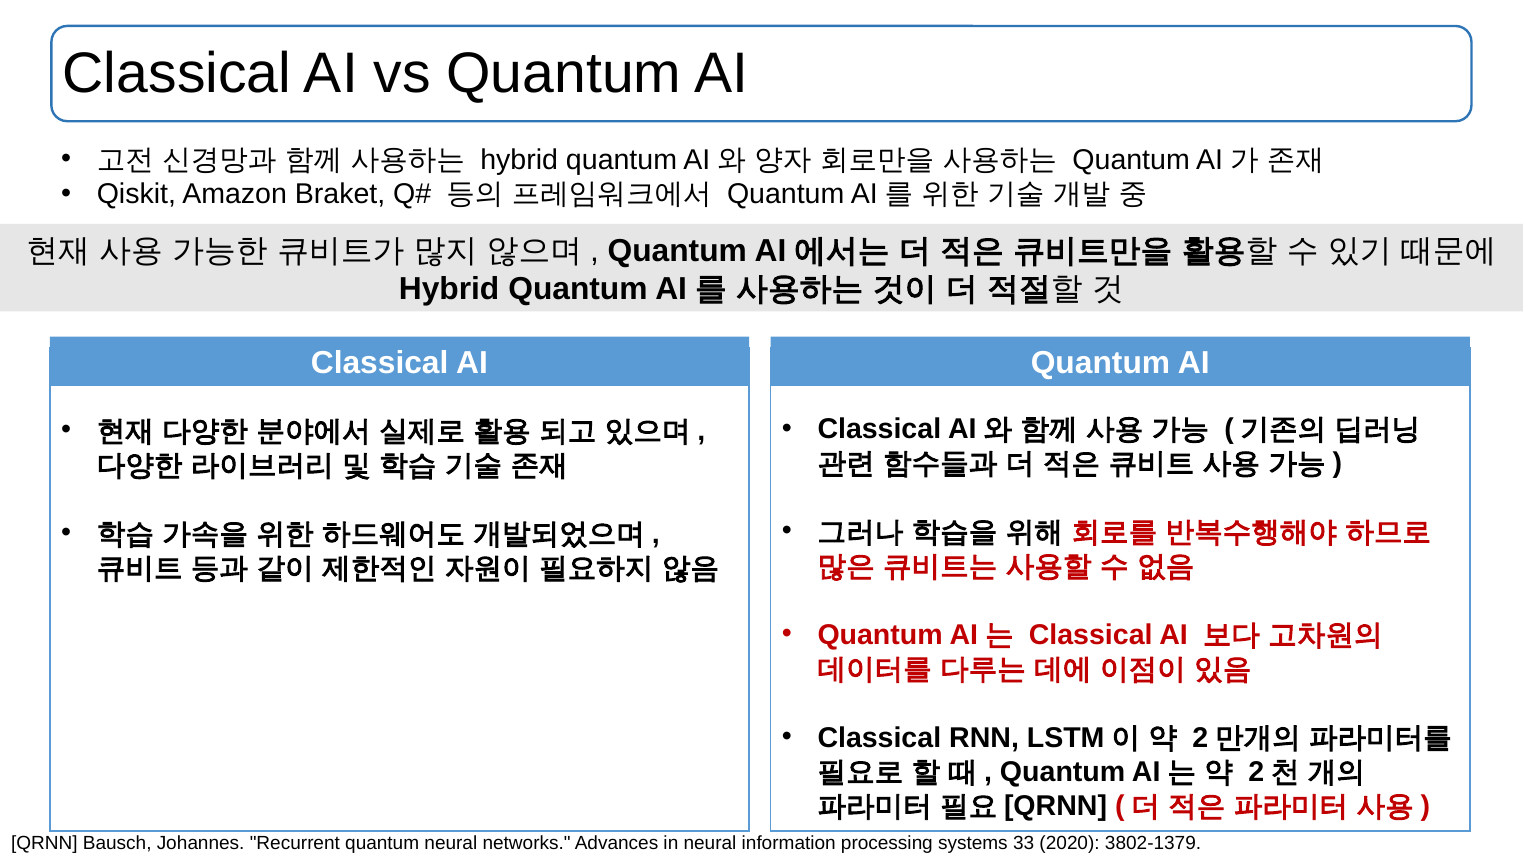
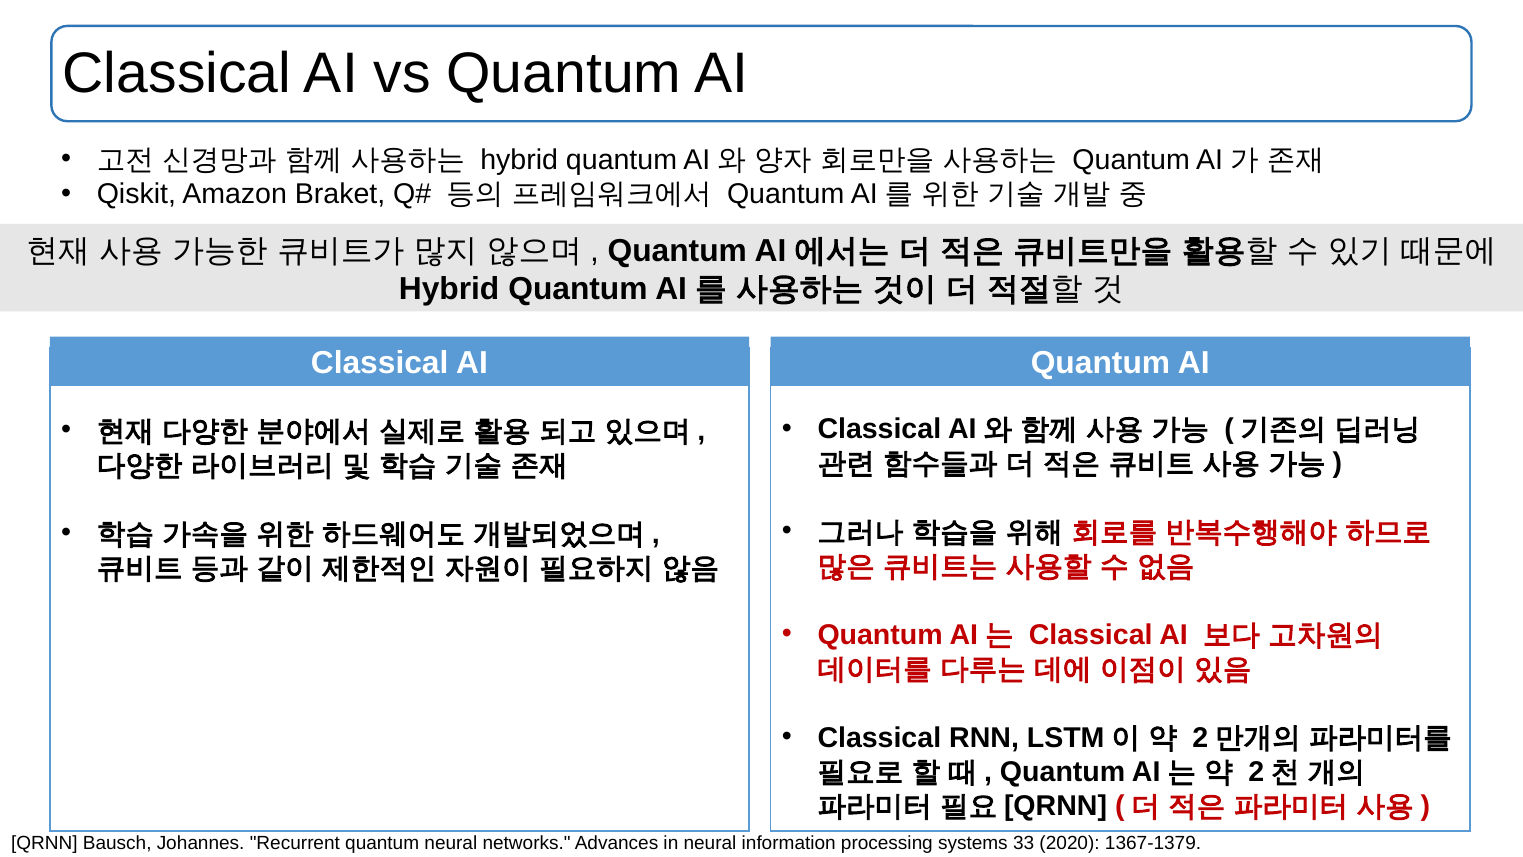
3802-1379: 3802-1379 -> 1367-1379 (1153, 843)
